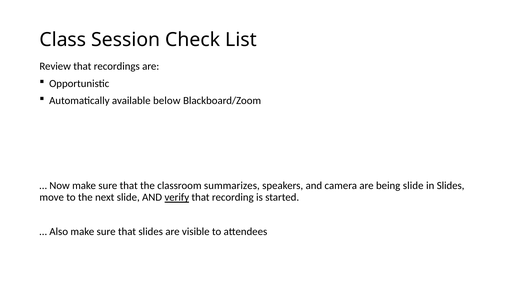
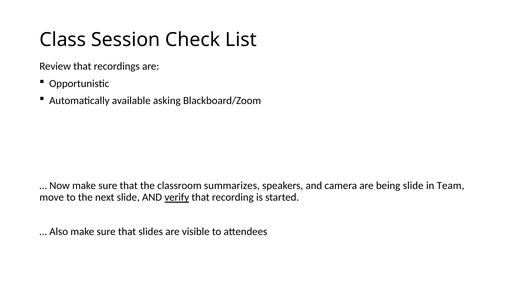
below: below -> asking (167, 101)
in Slides: Slides -> Team (451, 186)
